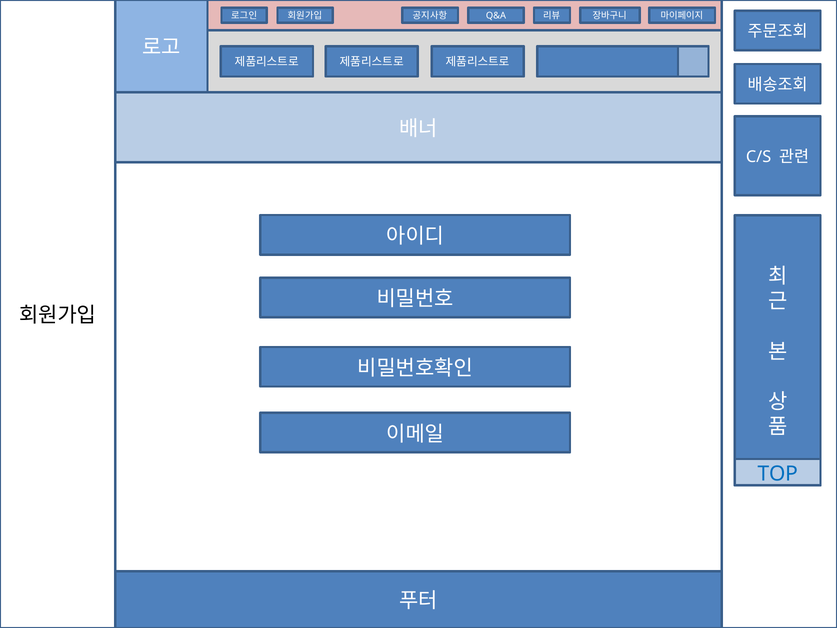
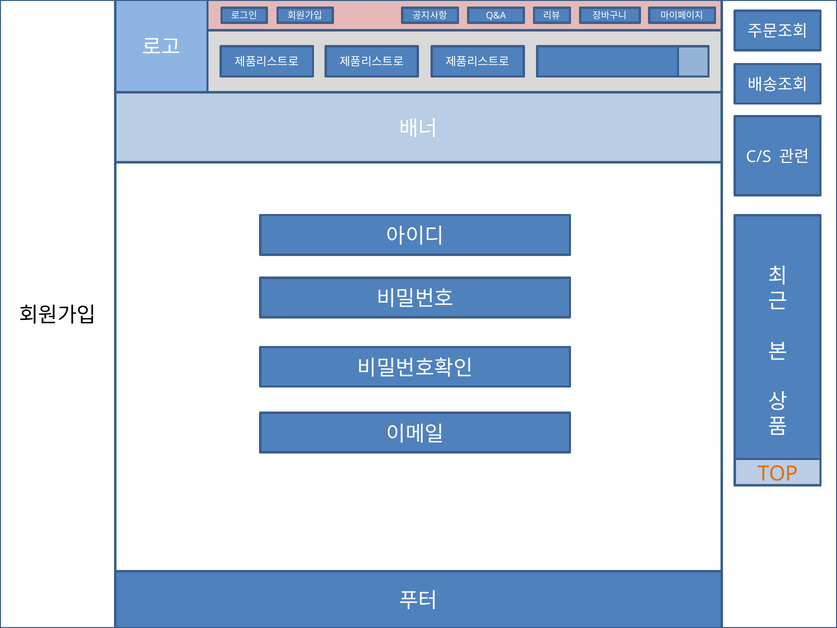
TOP colour: blue -> orange (778, 473)
